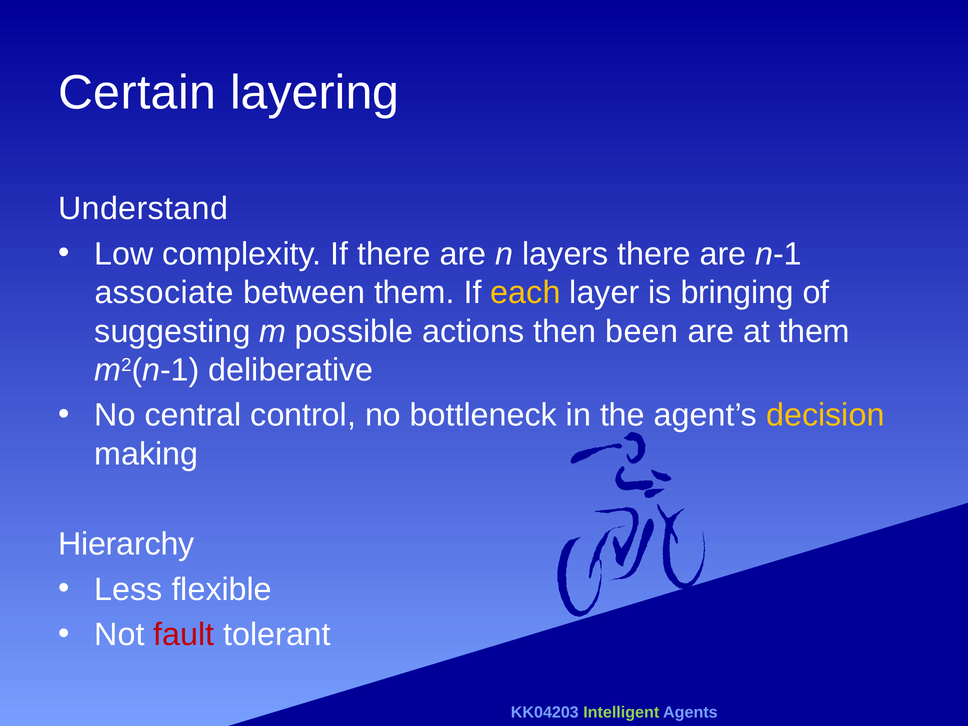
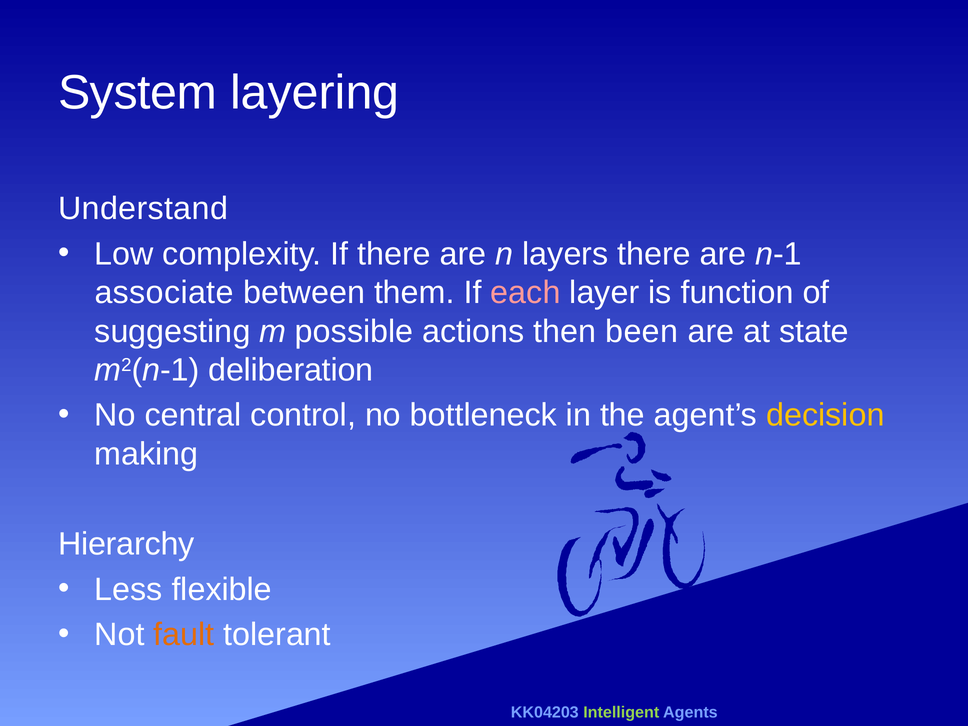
Certain: Certain -> System (138, 93)
each colour: yellow -> pink (525, 293)
bringing: bringing -> function (737, 293)
at them: them -> state (814, 331)
deliberative: deliberative -> deliberation (291, 370)
fault colour: red -> orange (184, 635)
